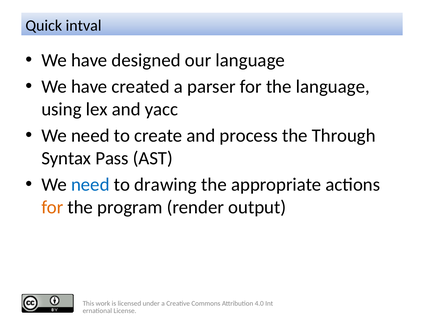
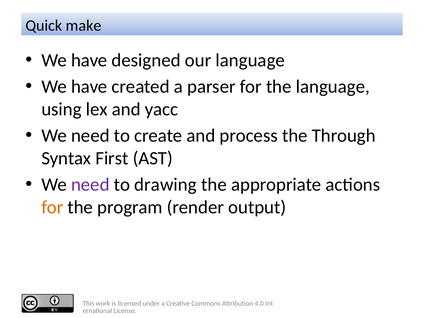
intval: intval -> make (84, 25)
Pass: Pass -> First (112, 158)
need colour: blue -> purple (90, 185)
